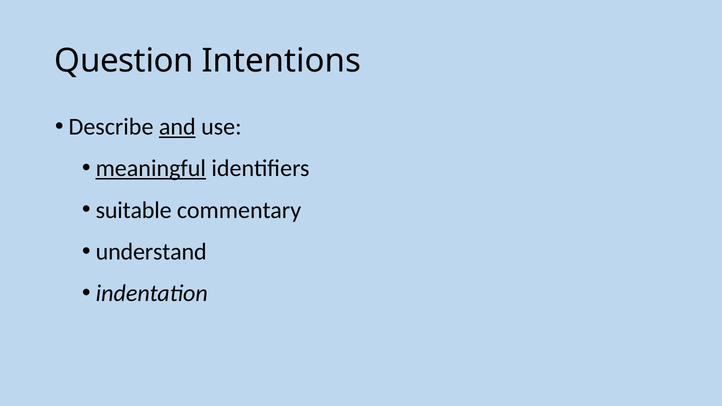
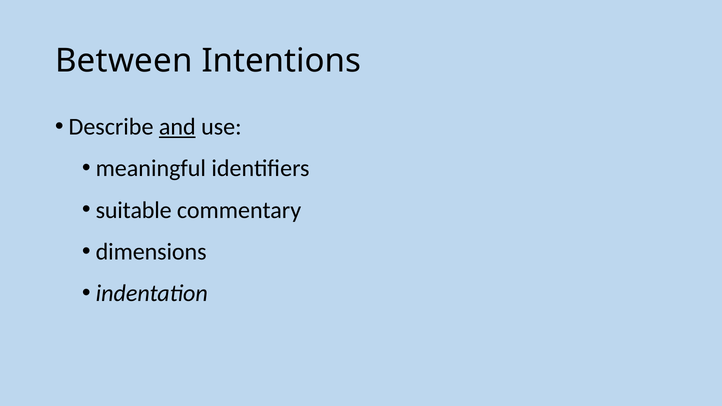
Question: Question -> Between (124, 61)
meaningful underline: present -> none (151, 169)
understand: understand -> dimensions (151, 252)
